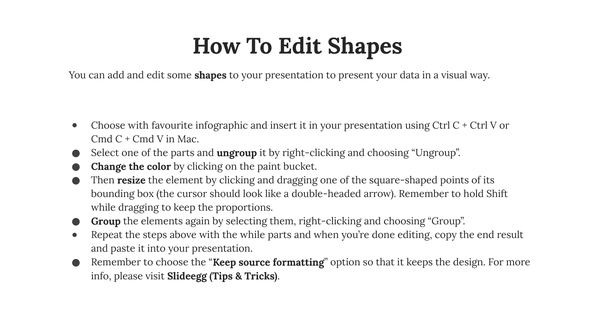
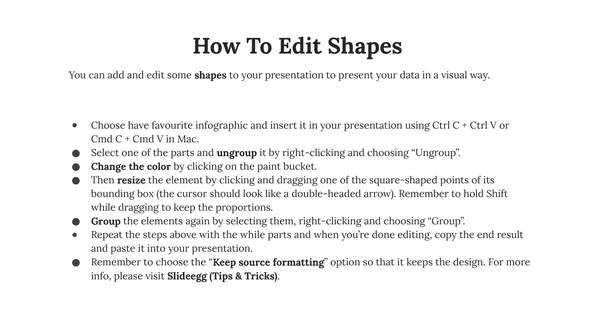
Choose with: with -> have (138, 125)
